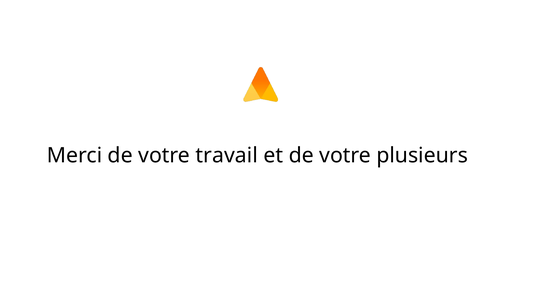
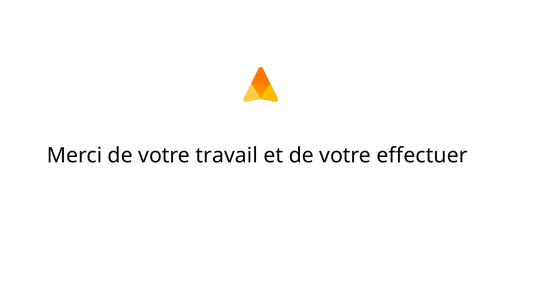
plusieurs: plusieurs -> effectuer (422, 155)
